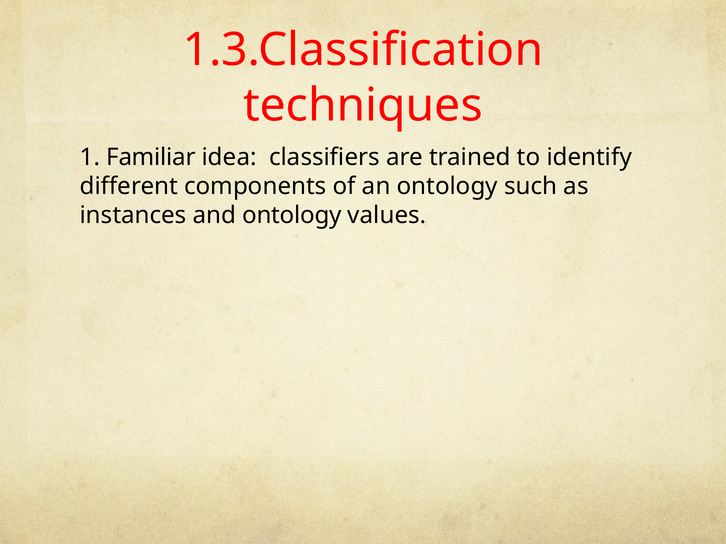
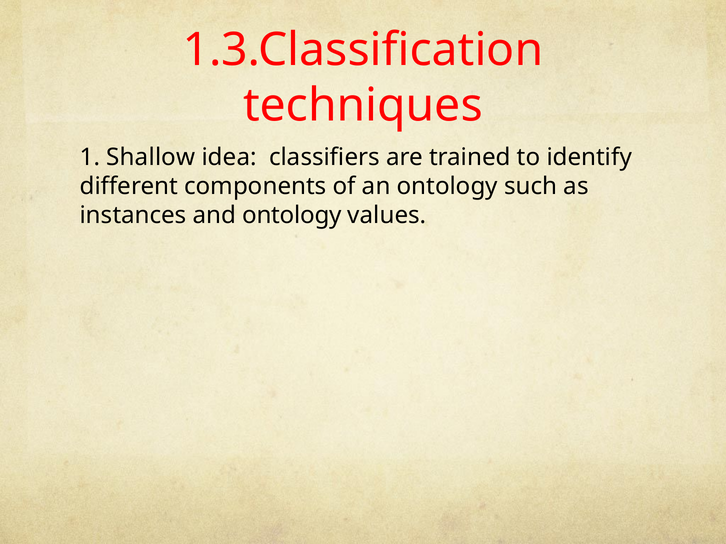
Familiar: Familiar -> Shallow (151, 158)
